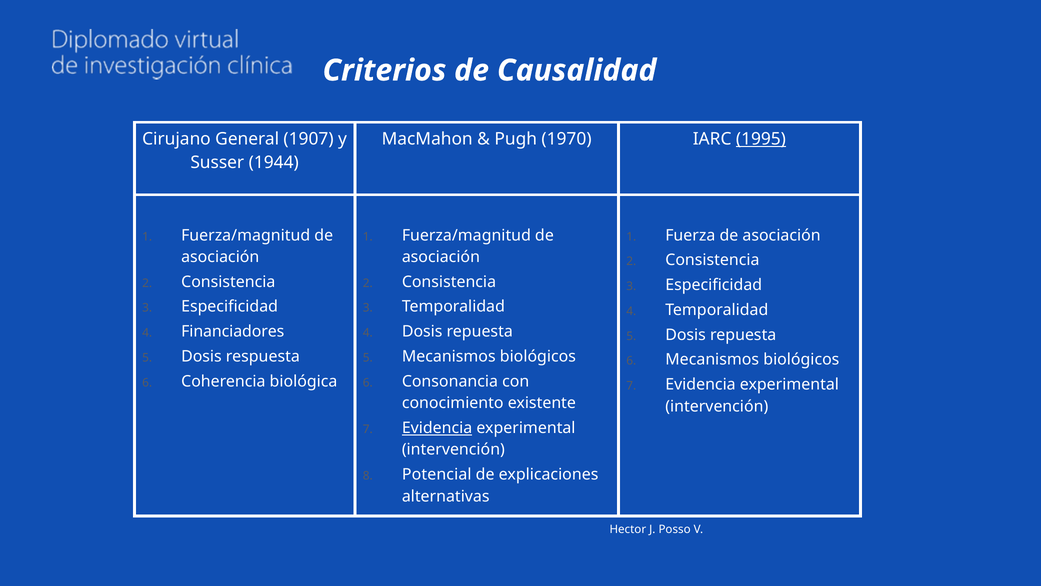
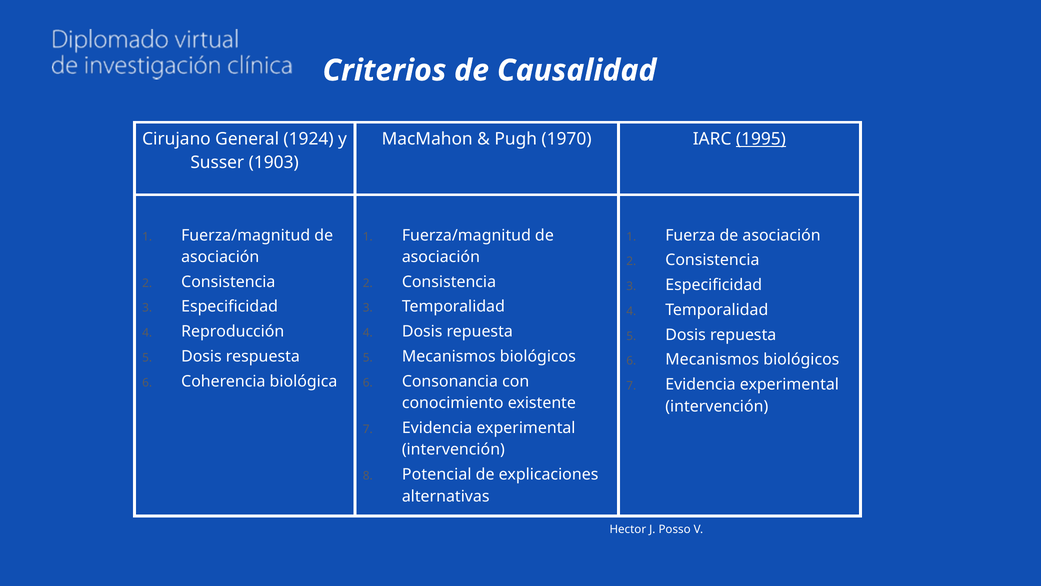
1907: 1907 -> 1924 (309, 139)
1944: 1944 -> 1903 (274, 163)
Financiadores: Financiadores -> Reproducción (233, 331)
Evidencia underline: present -> none (437, 428)
